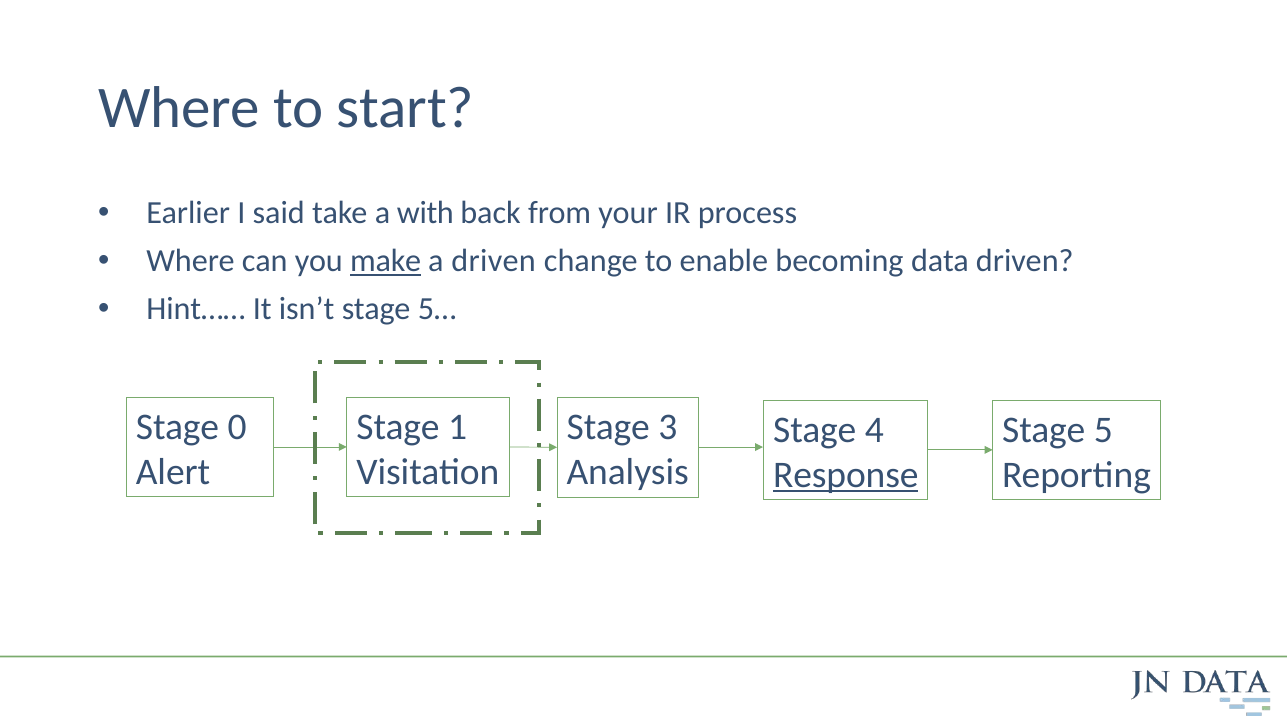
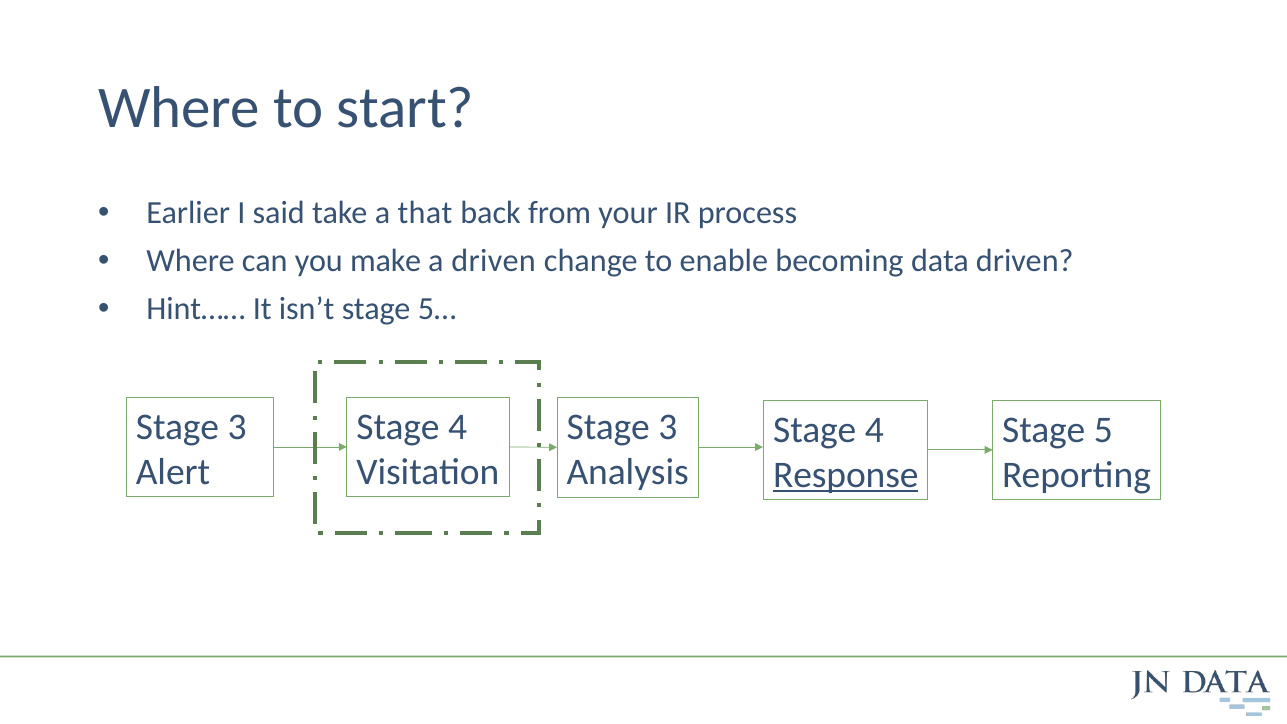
with: with -> that (425, 213)
make underline: present -> none (386, 261)
0: 0 -> 3 (237, 427)
1: 1 -> 4 (458, 427)
